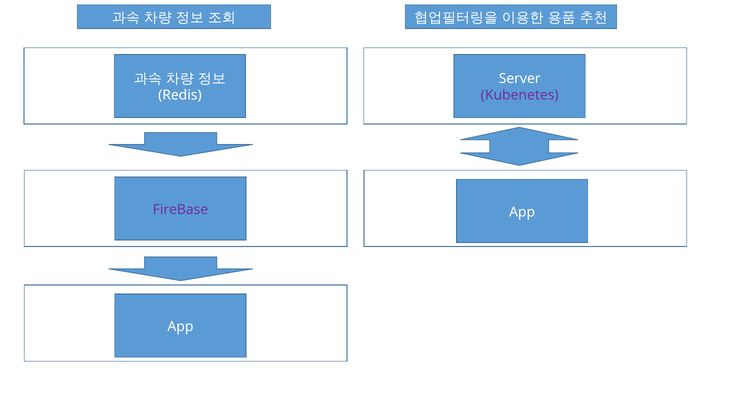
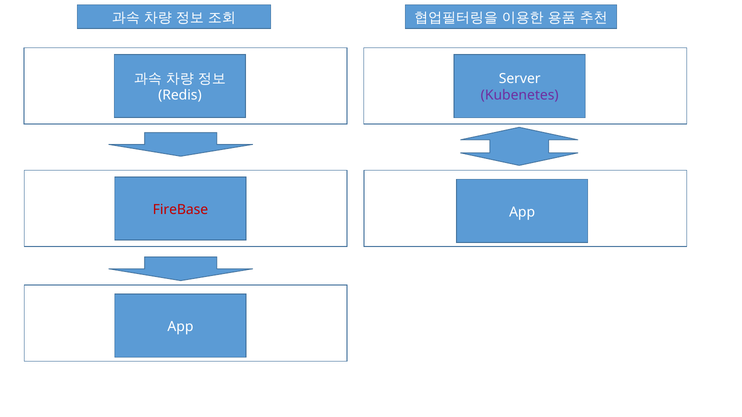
FireBase colour: purple -> red (180, 210)
